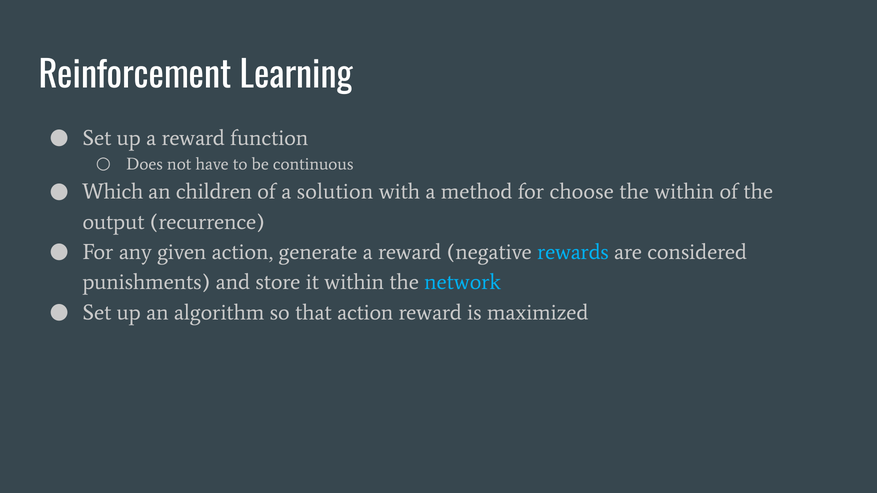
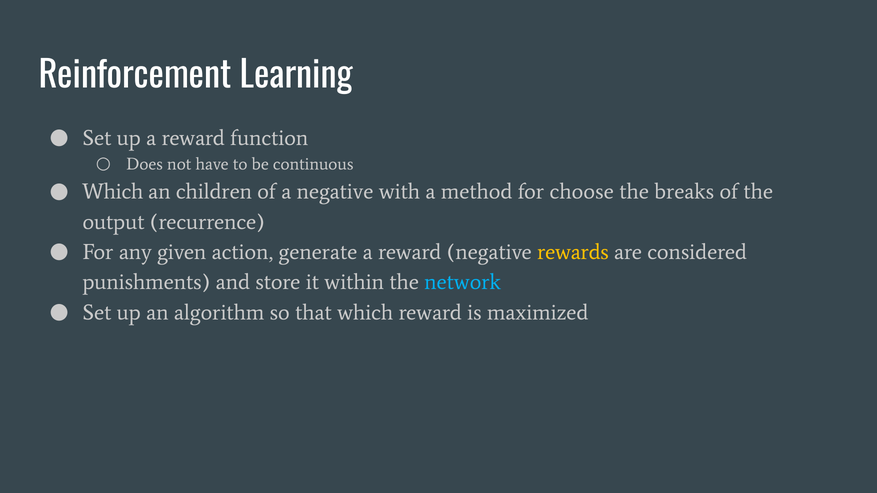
a solution: solution -> negative (335, 192)
the within: within -> breaks (684, 192)
rewards colour: light blue -> yellow (573, 252)
that action: action -> which (365, 313)
